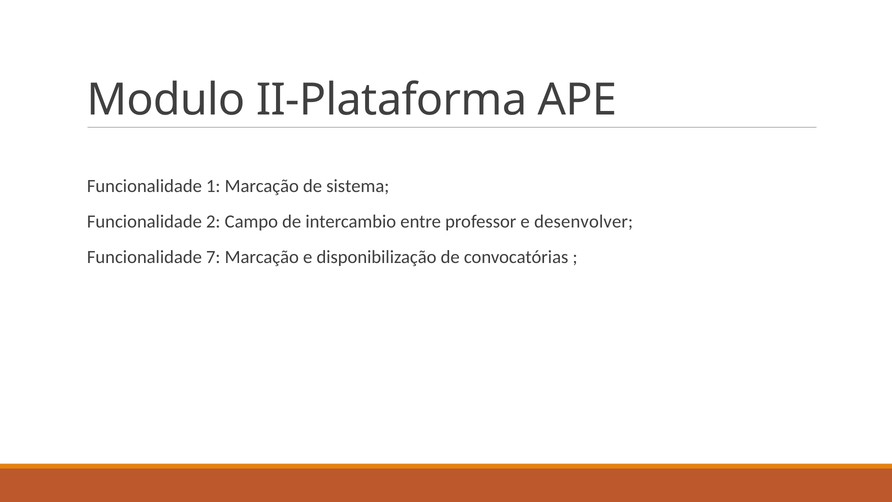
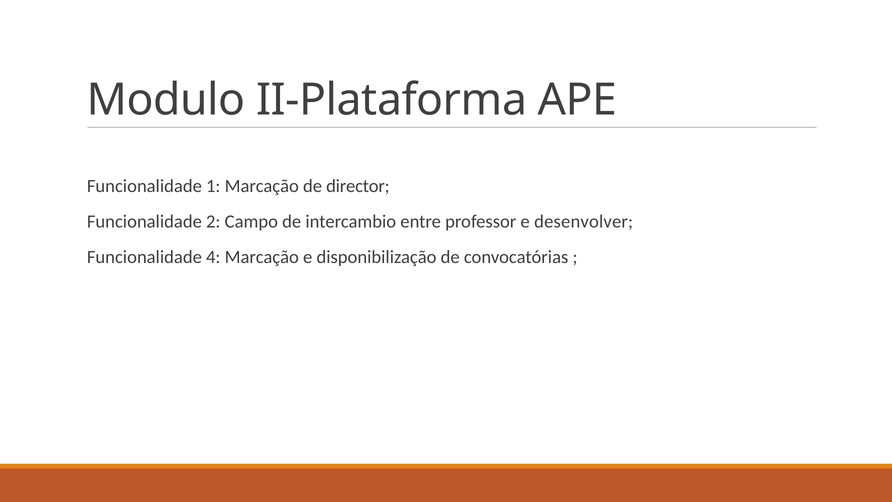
sistema: sistema -> director (358, 186)
7: 7 -> 4 (213, 257)
